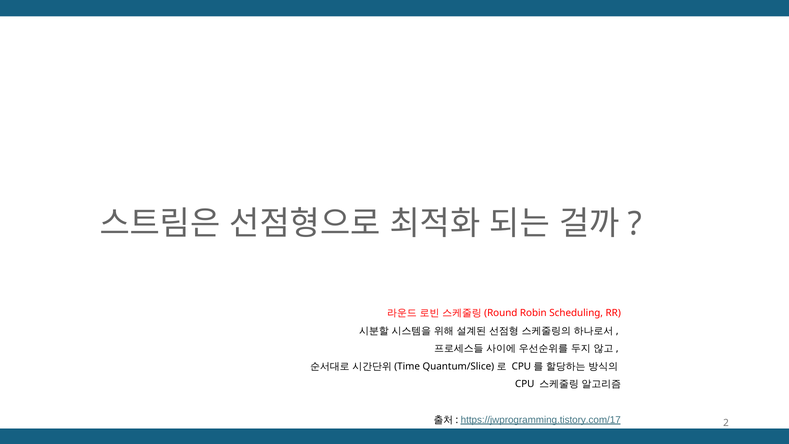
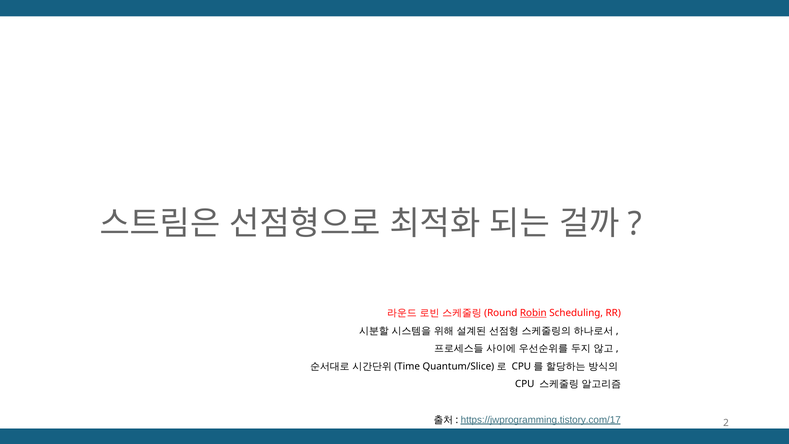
Robin underline: none -> present (533, 313)
